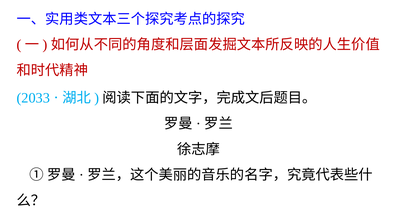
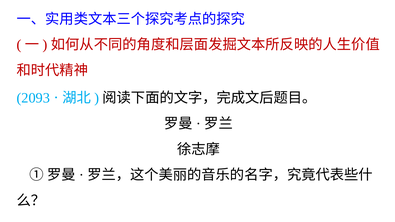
2033: 2033 -> 2093 (33, 98)
